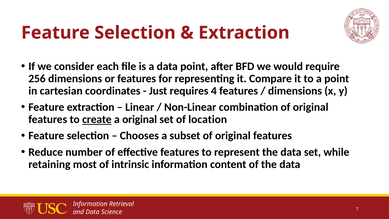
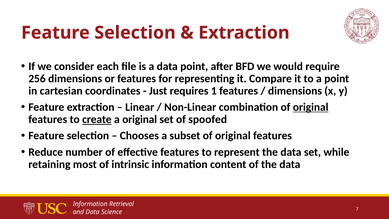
4: 4 -> 1 (214, 91)
original underline: none -> present (311, 107)
location: location -> spoofed (208, 119)
